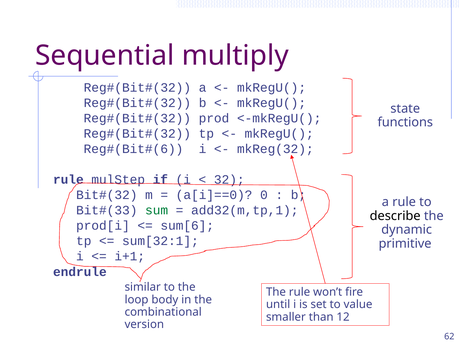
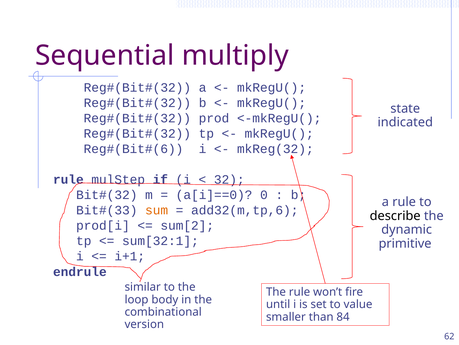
functions: functions -> indicated (405, 122)
sum colour: green -> orange (157, 210)
add32(m,tp,1: add32(m,tp,1 -> add32(m,tp,6 (245, 210)
sum[6: sum[6 -> sum[2 (187, 225)
12: 12 -> 84 (343, 316)
